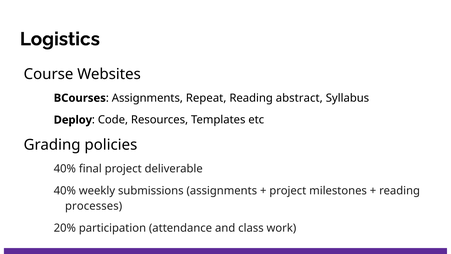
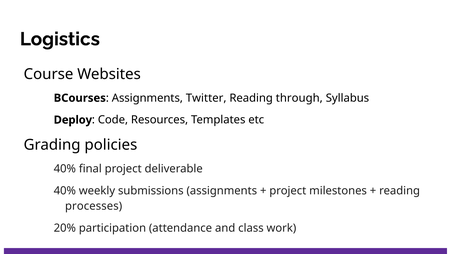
Repeat: Repeat -> Twitter (206, 98)
abstract: abstract -> through (299, 98)
